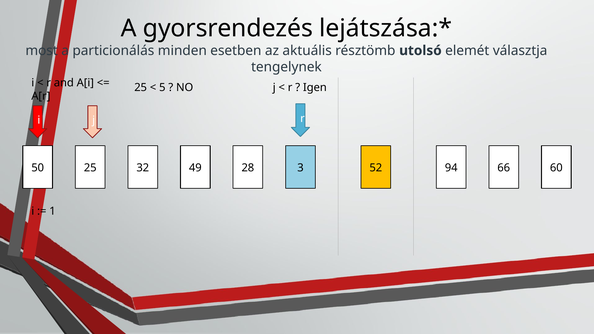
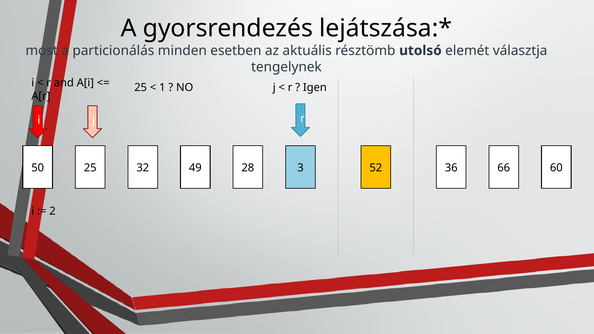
5: 5 -> 1 (162, 87)
94: 94 -> 36 (451, 168)
1: 1 -> 2 (52, 211)
